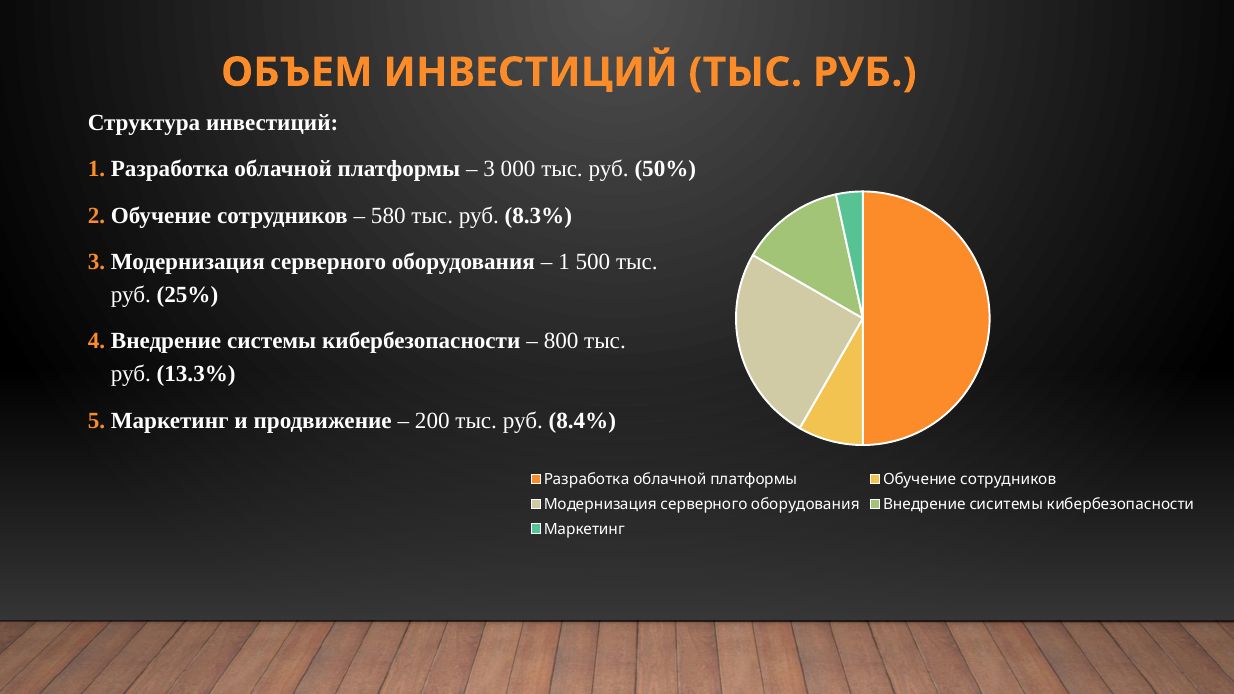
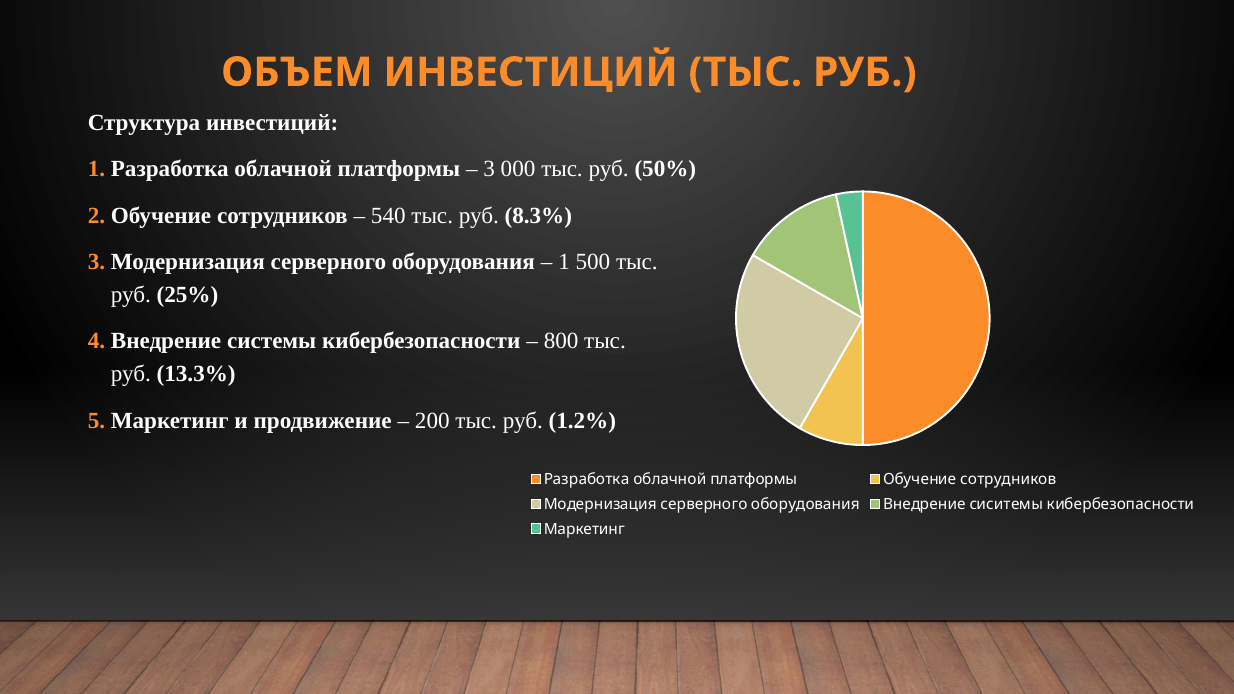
580: 580 -> 540 (388, 215)
8.4%: 8.4% -> 1.2% (582, 421)
